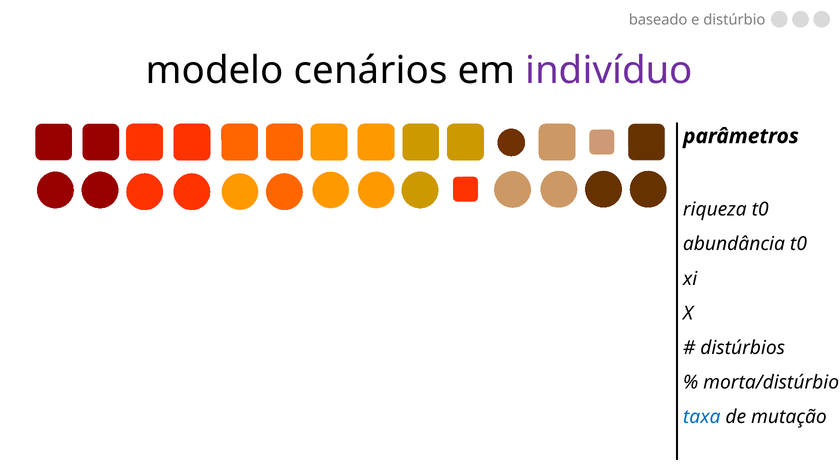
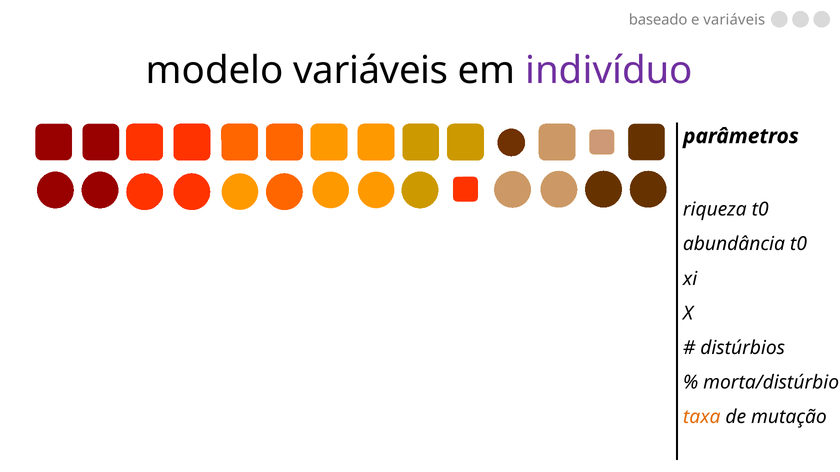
e distúrbio: distúrbio -> variáveis (734, 20)
modelo cenários: cenários -> variáveis (371, 71)
taxa colour: blue -> orange (702, 417)
